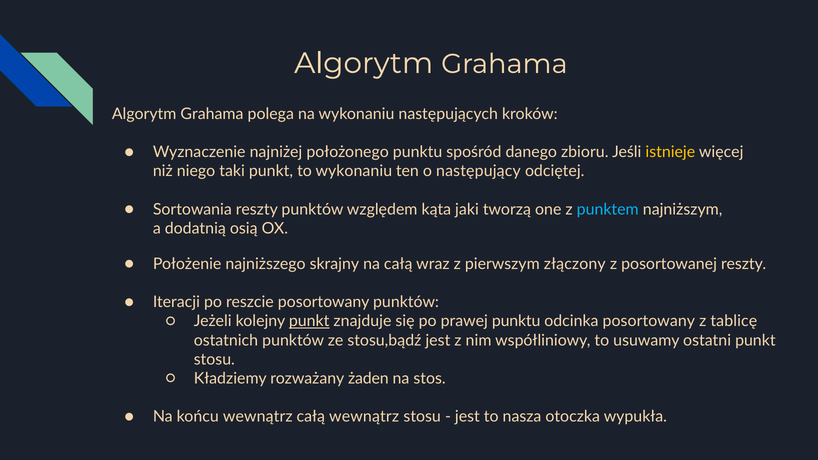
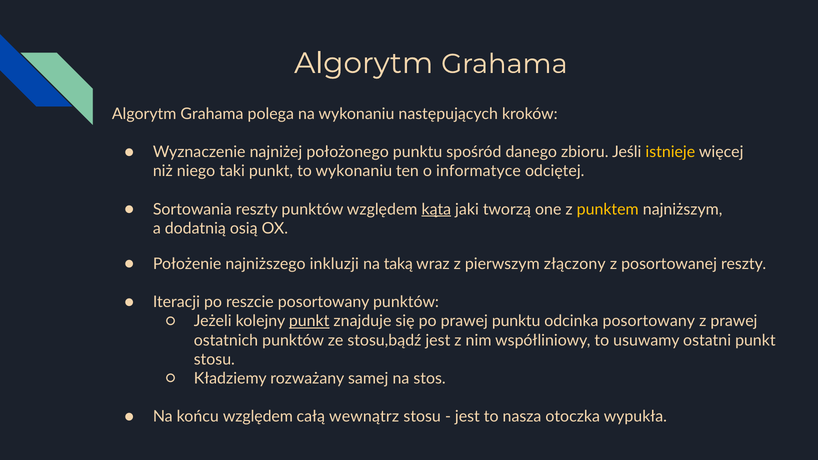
następujący: następujący -> informatyce (478, 171)
kąta underline: none -> present (436, 209)
punktem colour: light blue -> yellow (608, 209)
skrajny: skrajny -> inkluzji (334, 264)
na całą: całą -> taką (398, 264)
z tablicę: tablicę -> prawej (734, 321)
żaden: żaden -> samej (368, 379)
końcu wewnątrz: wewnątrz -> względem (258, 417)
